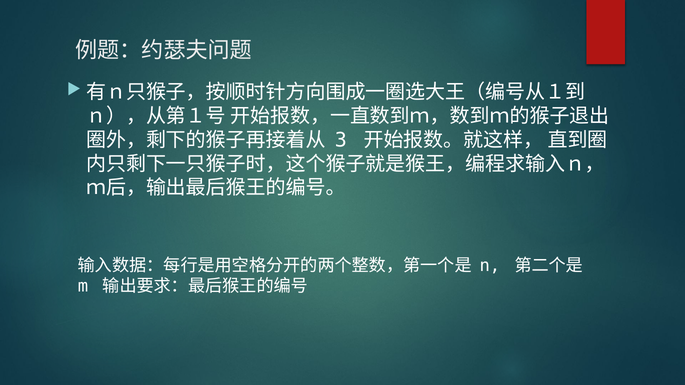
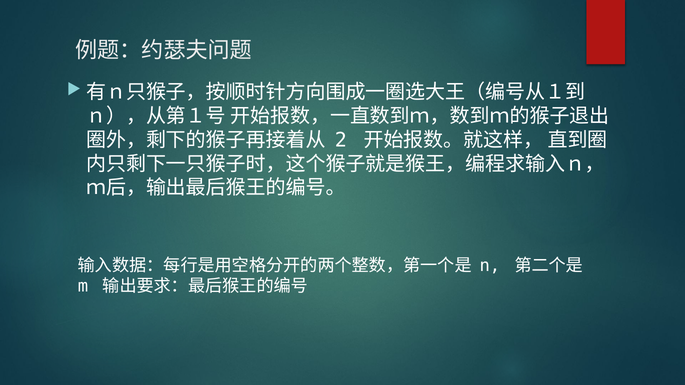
3: 3 -> 2 (341, 140)
